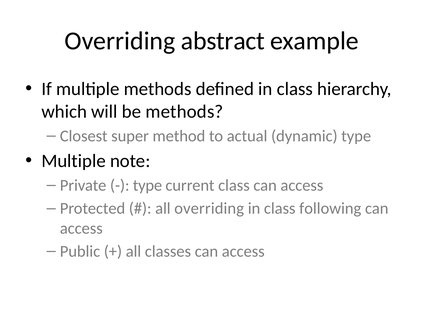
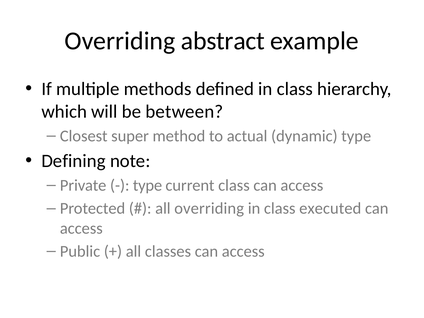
be methods: methods -> between (184, 112)
Multiple: Multiple -> Defining (74, 161)
following: following -> executed (330, 209)
